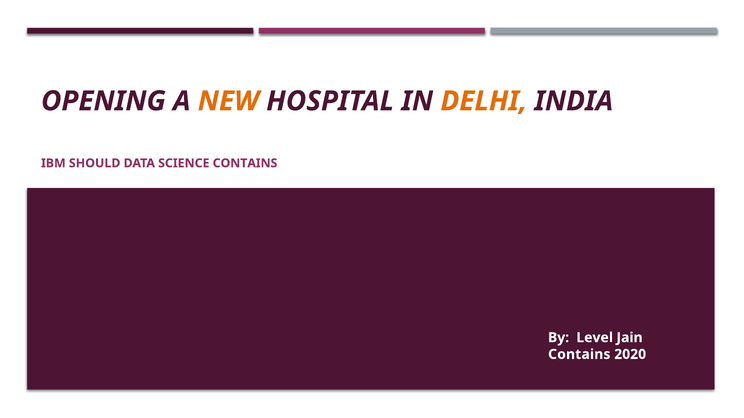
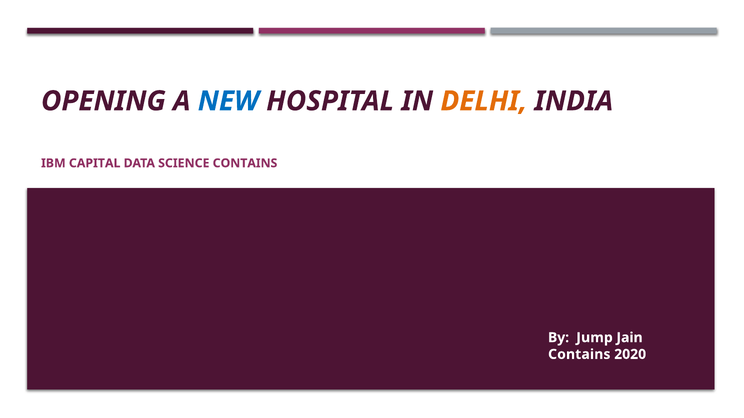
NEW colour: orange -> blue (228, 101)
SHOULD: SHOULD -> CAPITAL (95, 163)
Level: Level -> Jump (595, 338)
